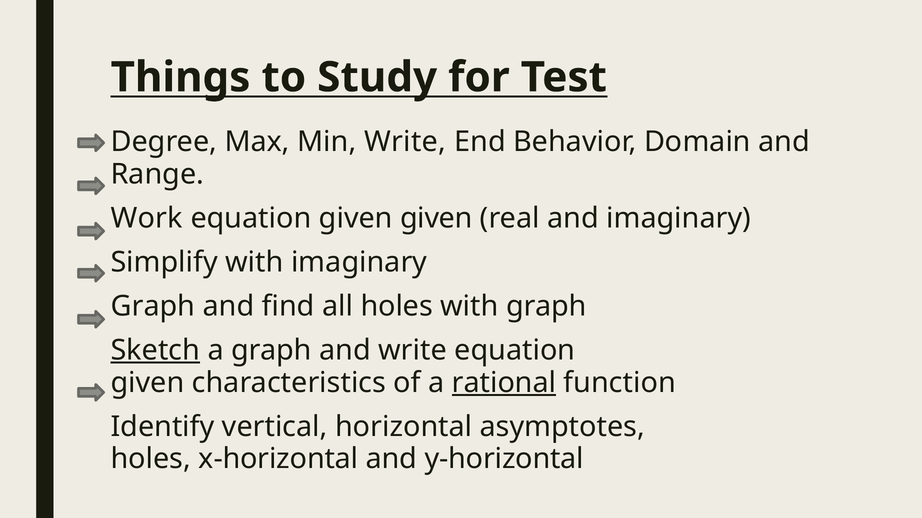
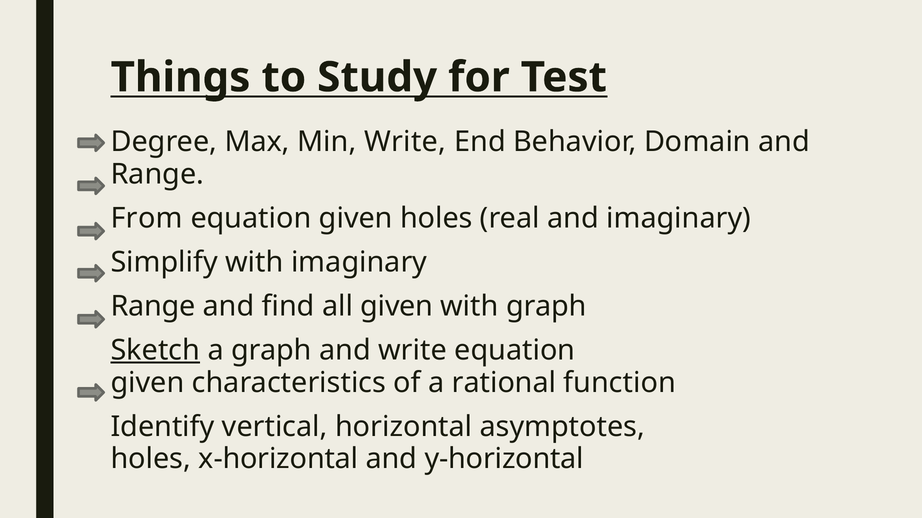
Work: Work -> From (147, 218)
given given: given -> holes (436, 218)
Graph: Graph -> Range (153, 306)
all holes: holes -> given (397, 306)
rational underline: present -> none (504, 383)
